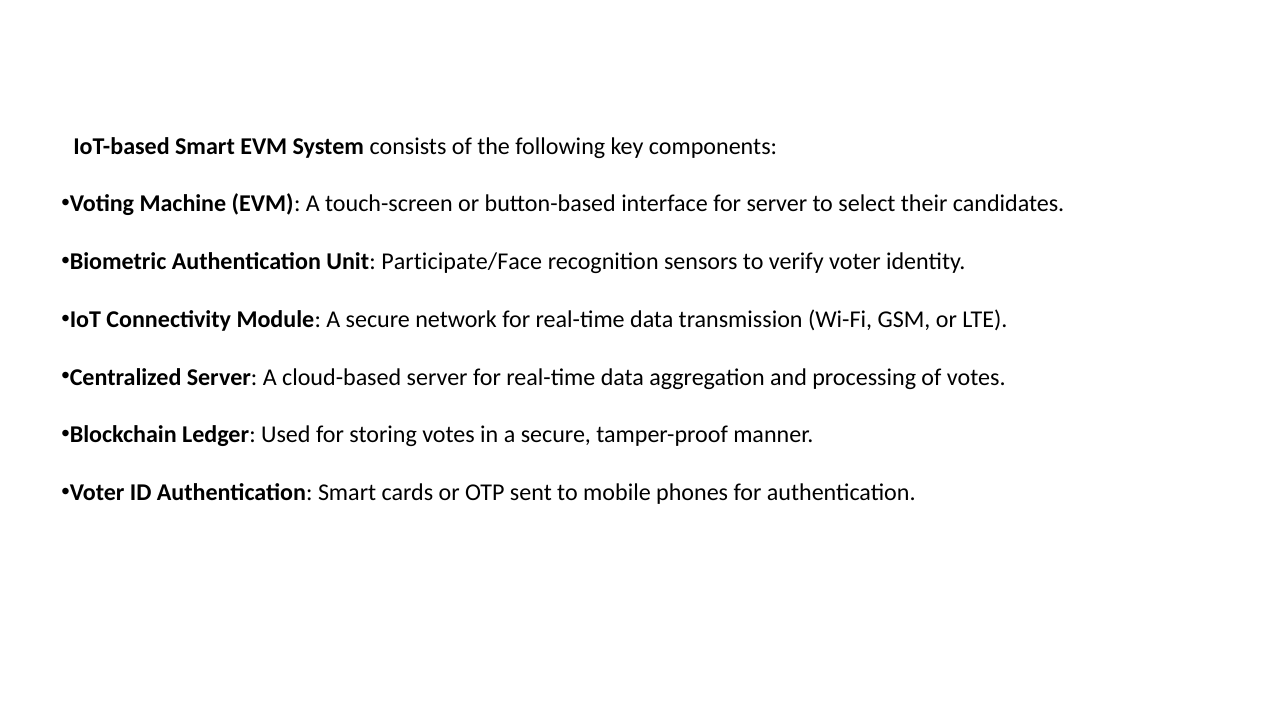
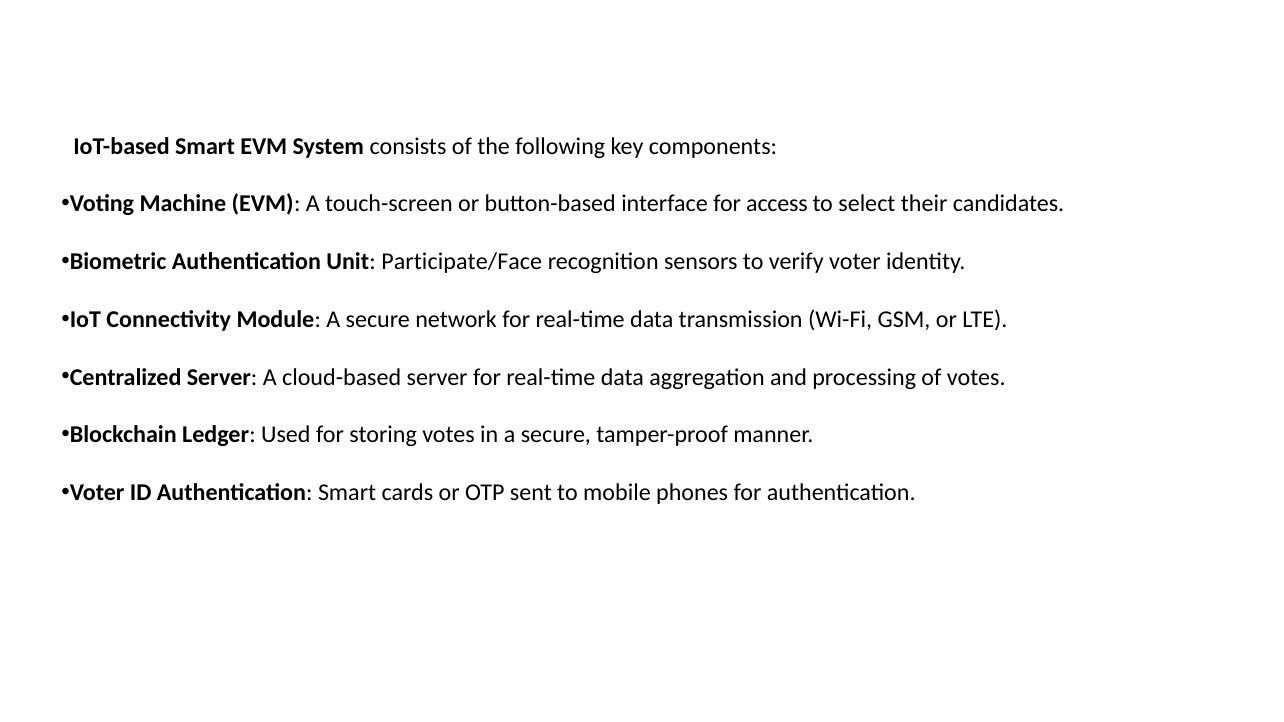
for server: server -> access (777, 204)
